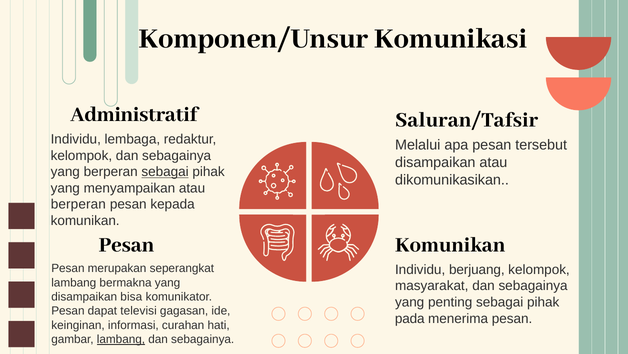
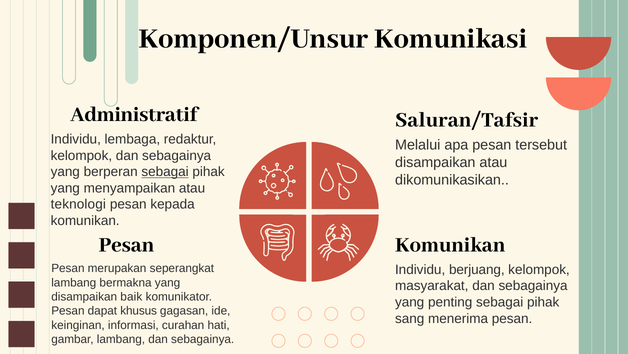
berperan: berperan -> teknologi (78, 204)
bisa: bisa -> baik (131, 296)
televisi: televisi -> khusus (139, 310)
pada: pada -> sang (410, 318)
lambang underline: present -> none (121, 339)
